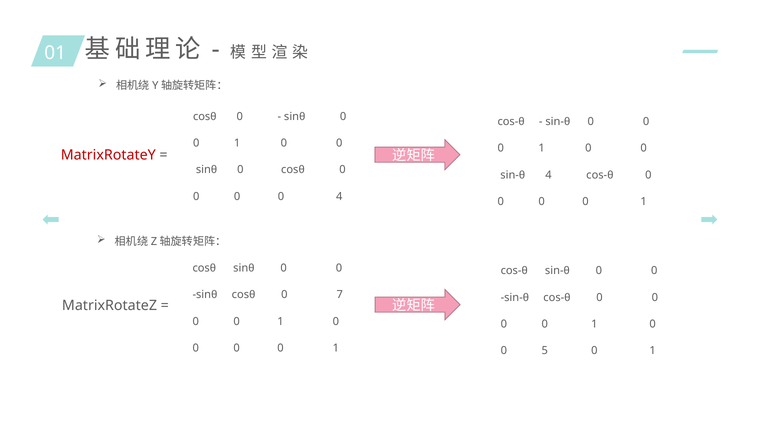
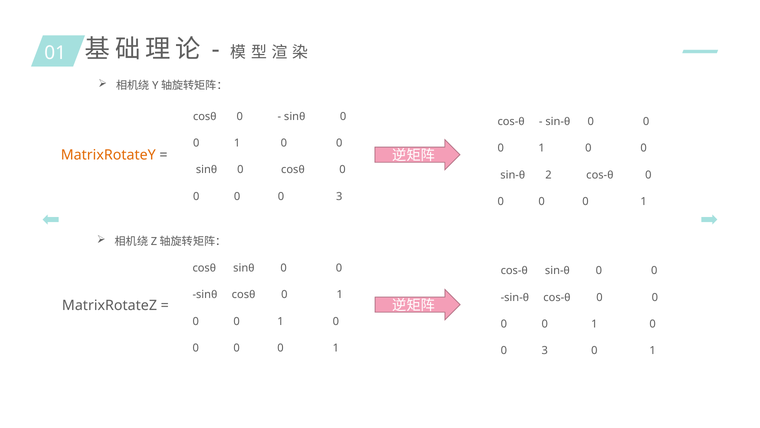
MatrixRotateY colour: red -> orange (108, 155)
4: 4 -> 2 (548, 175)
0 0 0 4: 4 -> 3 (339, 196)
7: 7 -> 1 (340, 294)
5: 5 -> 3 (545, 350)
